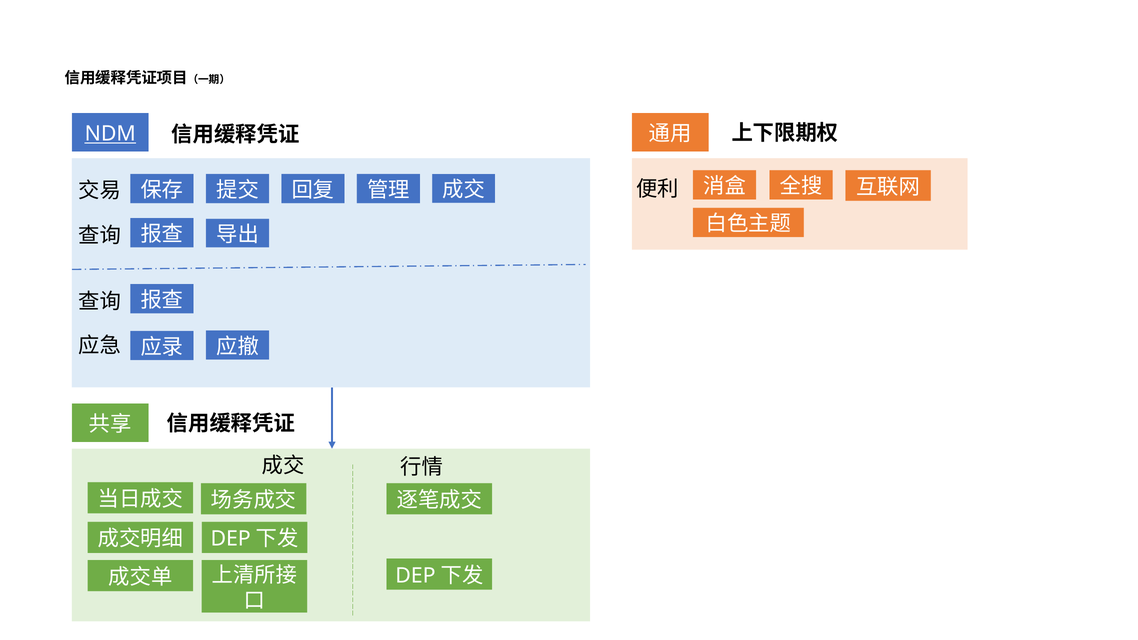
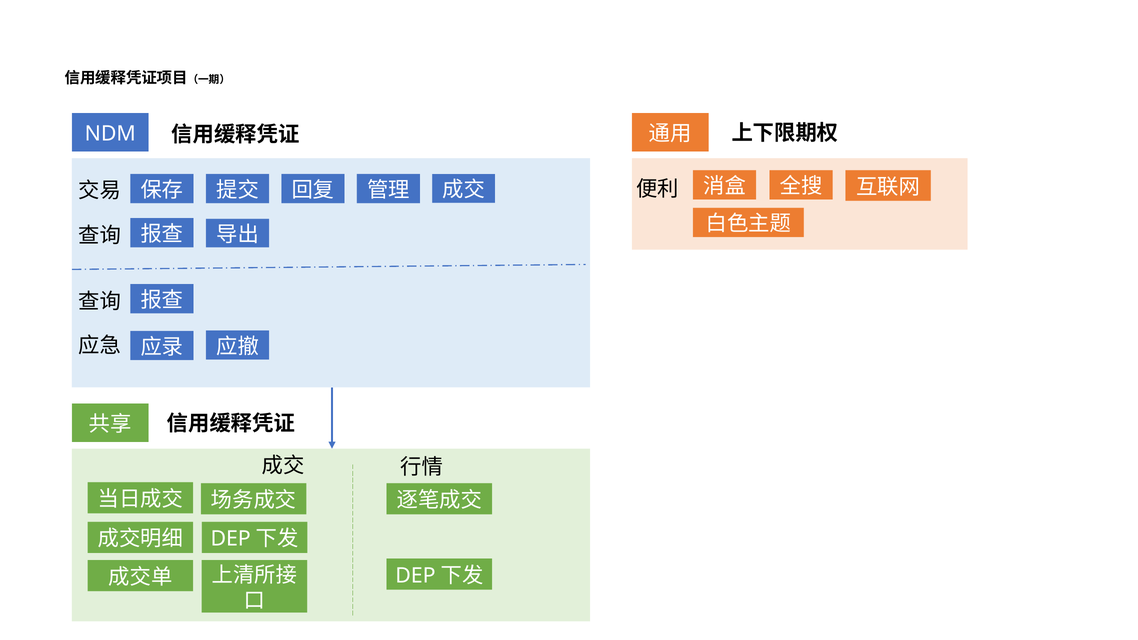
NDM underline: present -> none (110, 134)
